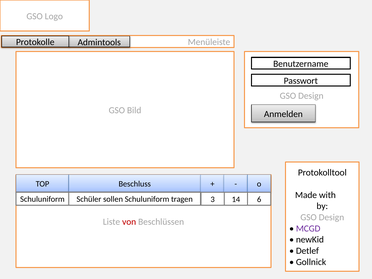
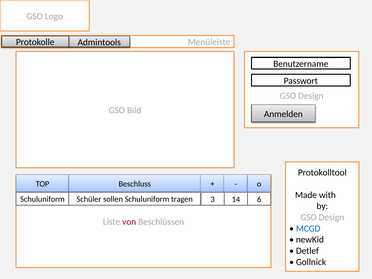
MCGD colour: purple -> blue (308, 228)
